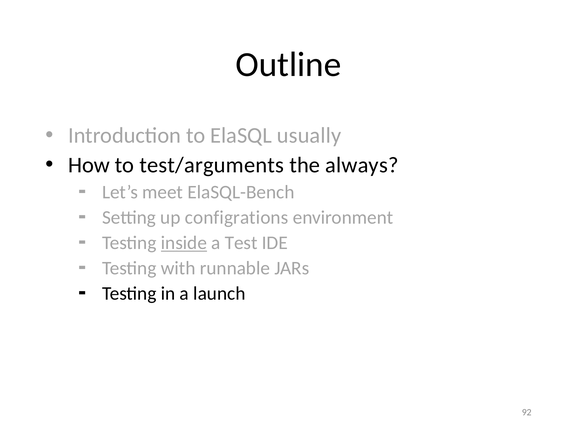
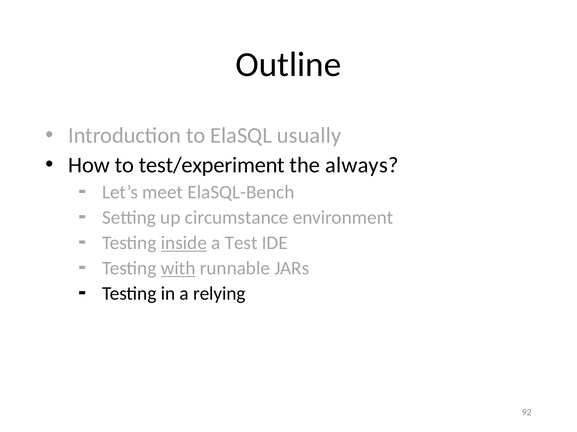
test/arguments: test/arguments -> test/experiment (212, 165)
configrations: configrations -> circumstance (237, 218)
with underline: none -> present (178, 269)
launch: launch -> relying (219, 294)
